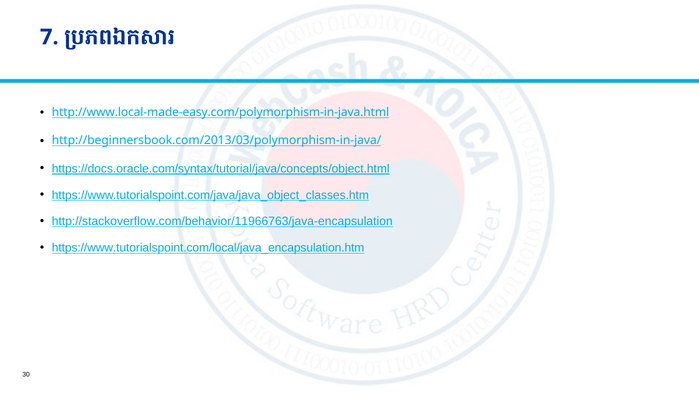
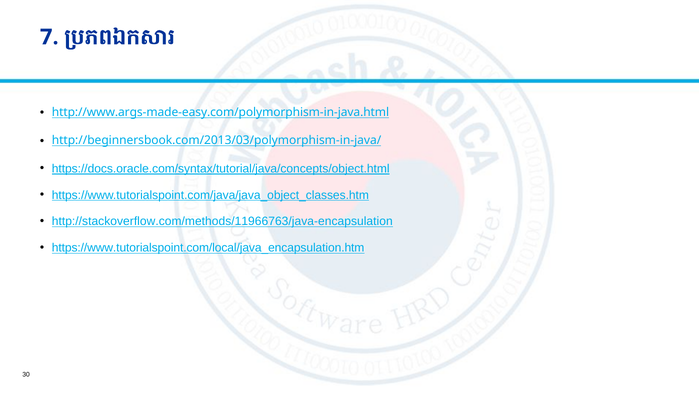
http://www.local-made-easy.com/polymorphism-in-java.html: http://www.local-made-easy.com/polymorphism-in-java.html -> http://www.args-made-easy.com/polymorphism-in-java.html (220, 112)
http://stackoverflow.com/behavior/11966763/java-encapsulation: http://stackoverflow.com/behavior/11966763/java-encapsulation -> http://stackoverflow.com/methods/11966763/java-encapsulation (222, 222)
